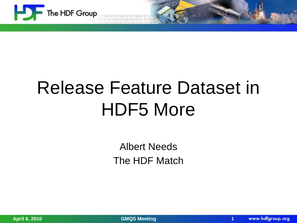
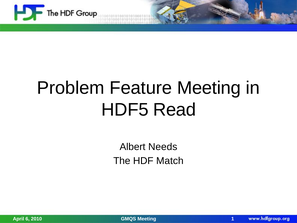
Release: Release -> Problem (71, 88)
Feature Dataset: Dataset -> Meeting (209, 88)
More: More -> Read (175, 110)
